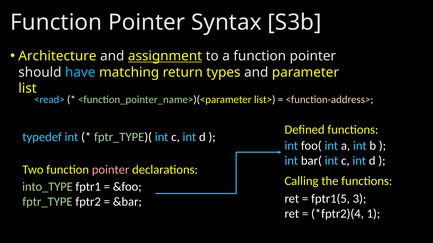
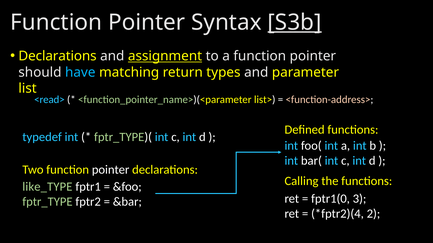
S3b underline: none -> present (295, 22)
Architecture: Architecture -> Declarations (58, 56)
pointer colour: pink -> white (111, 170)
into_TYPE: into_TYPE -> like_TYPE (47, 187)
fptr1(5: fptr1(5 -> fptr1(0 (331, 199)
1: 1 -> 2 (373, 214)
